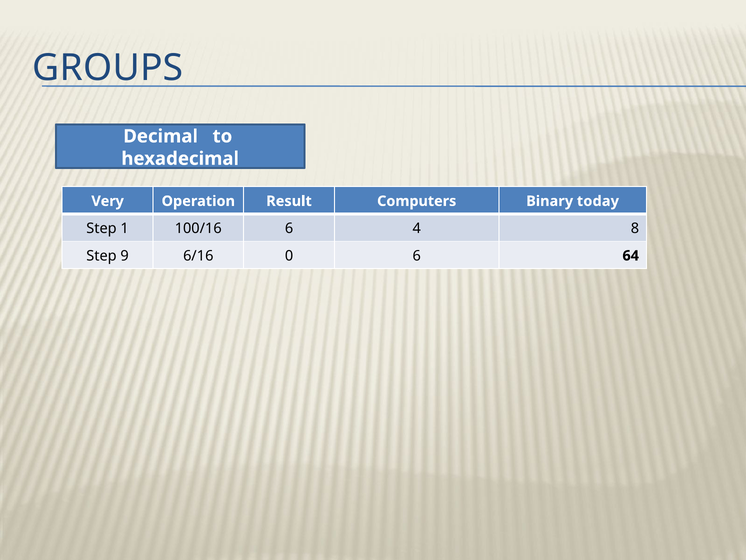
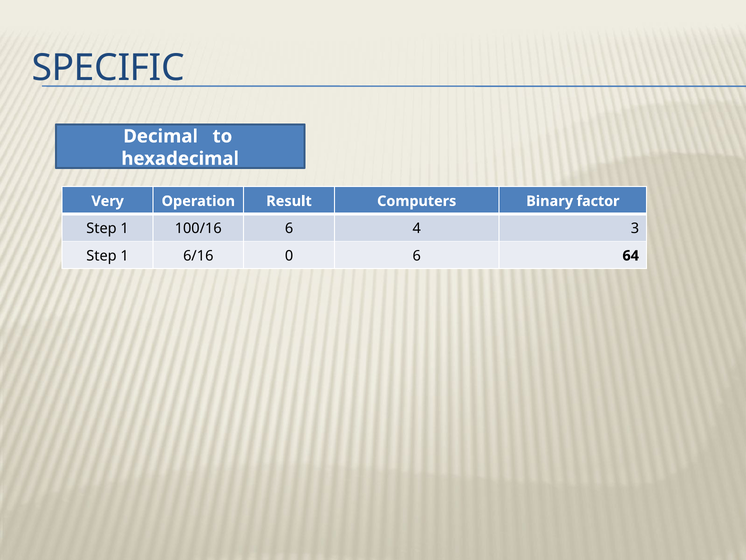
GROUPS: GROUPS -> SPECIFIC (108, 68)
today: today -> factor (598, 201)
8: 8 -> 3 (635, 228)
9: 9 -> 1 (125, 255)
